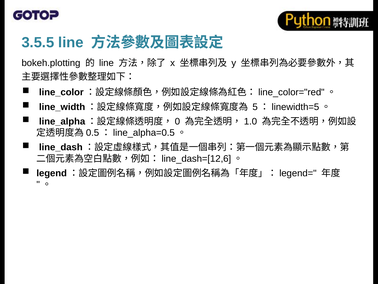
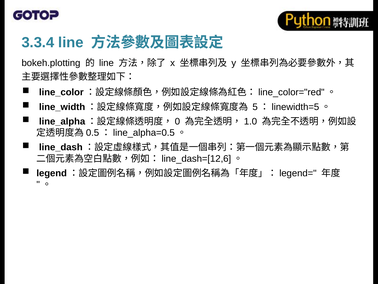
3.5.5: 3.5.5 -> 3.3.4 (38, 42)
